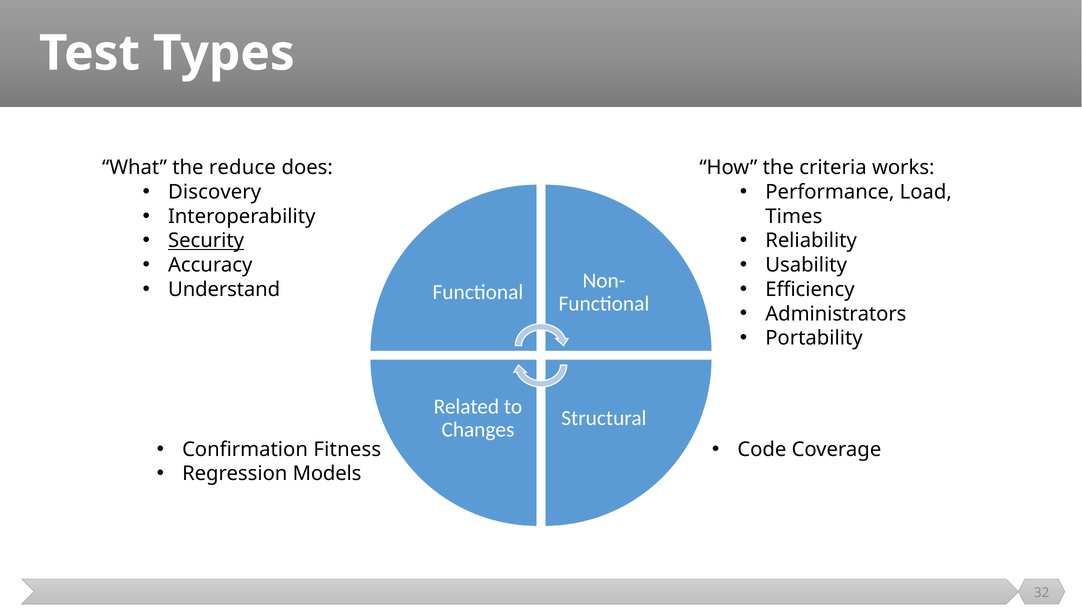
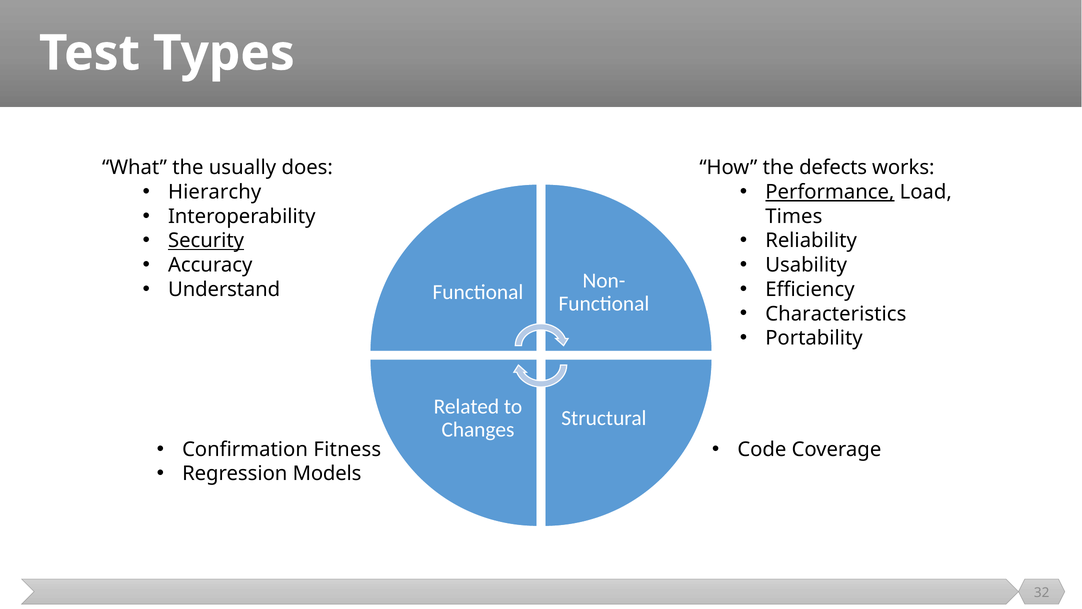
reduce: reduce -> usually (242, 168)
criteria: criteria -> defects (833, 168)
Discovery: Discovery -> Hierarchy (215, 192)
Performance underline: none -> present (830, 192)
Administrators: Administrators -> Characteristics (836, 314)
